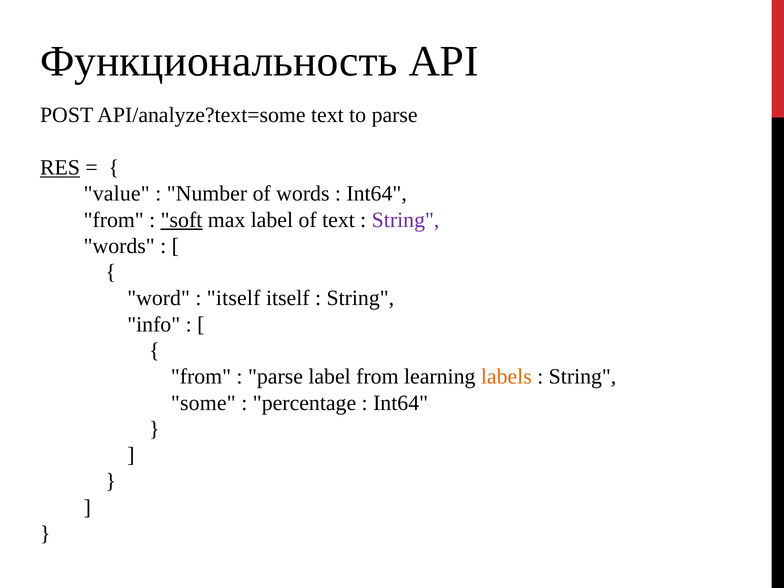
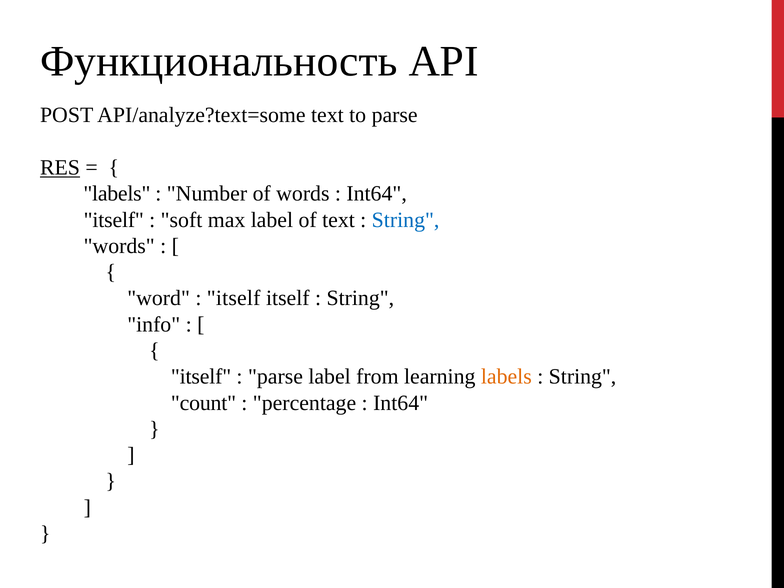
value: value -> labels (117, 194)
from: from -> itself (114, 220)
soft underline: present -> none (182, 220)
String colour: purple -> blue (406, 220)
from: from -> itself (201, 377)
some: some -> count (204, 403)
